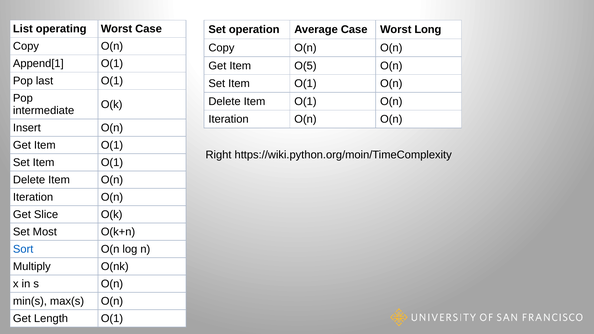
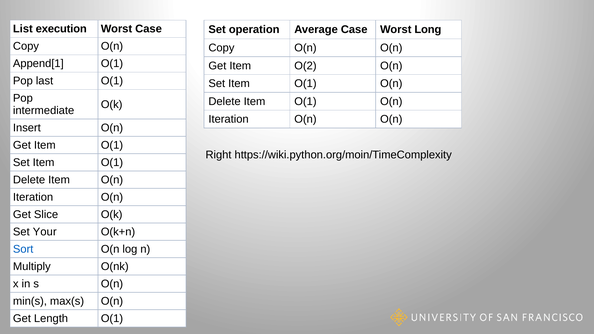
operating: operating -> execution (61, 29)
O(5: O(5 -> O(2 (305, 66)
Most: Most -> Your (45, 232)
